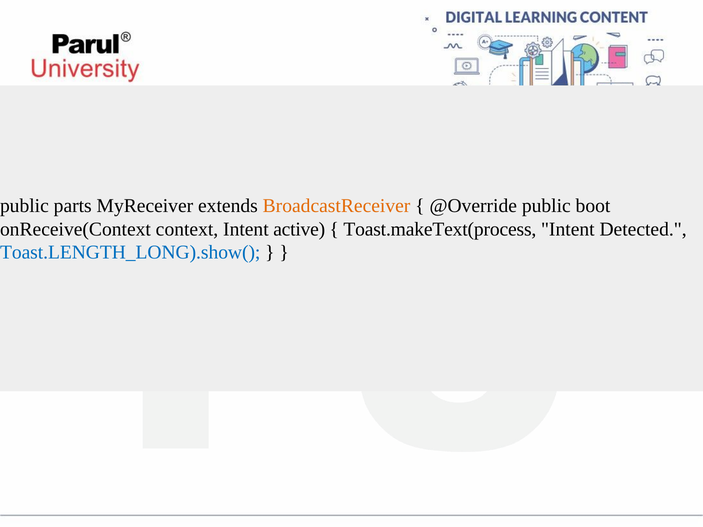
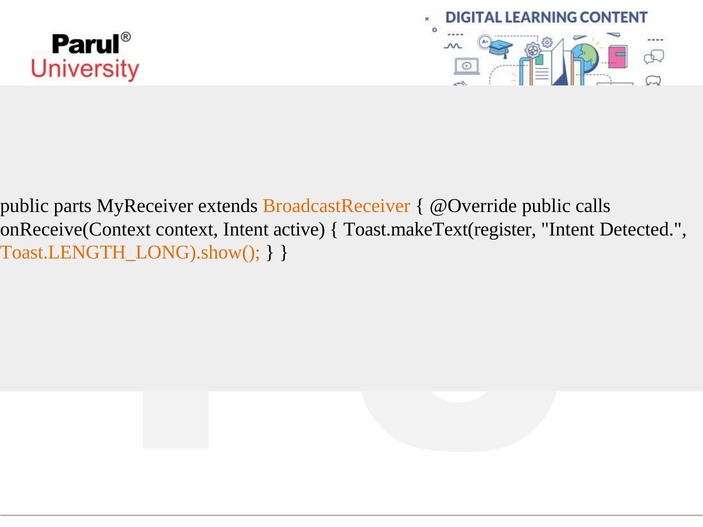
boot: boot -> calls (593, 206)
Toast.makeText(process: Toast.makeText(process -> Toast.makeText(register (440, 229)
Toast.LENGTH_LONG).show( colour: blue -> orange (130, 253)
